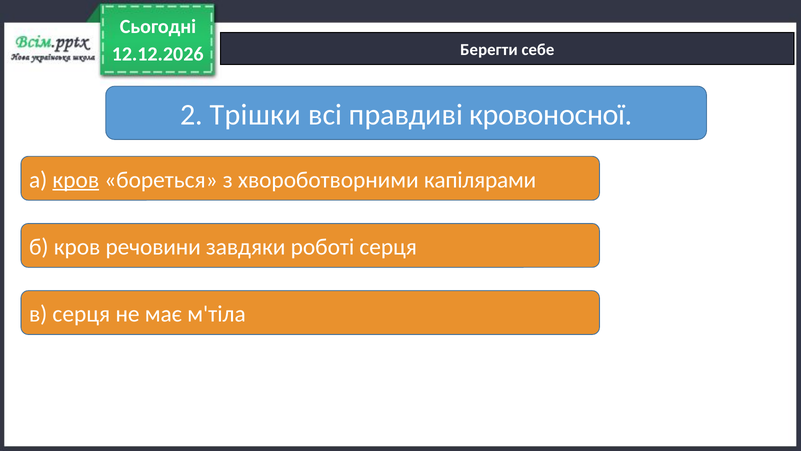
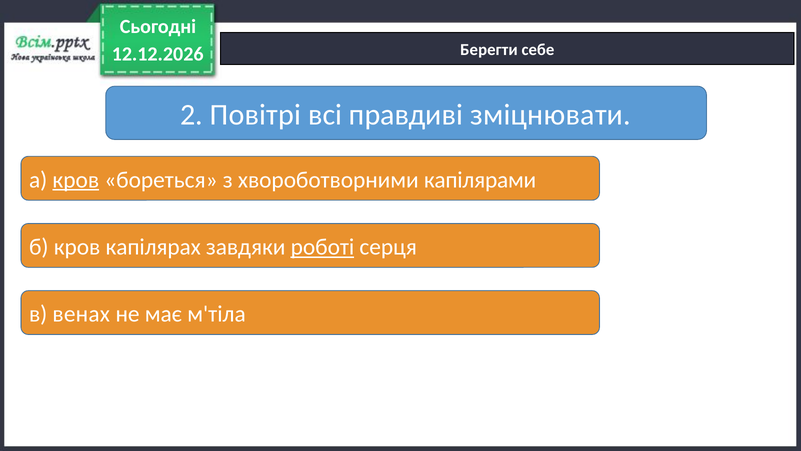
Трішки: Трішки -> Повітрі (255, 115)
кровоносної: кровоносної -> зміцнювати (551, 115)
речовини: речовини -> капілярах (153, 247)
роботі underline: none -> present (323, 247)
в серця: серця -> венах (81, 314)
